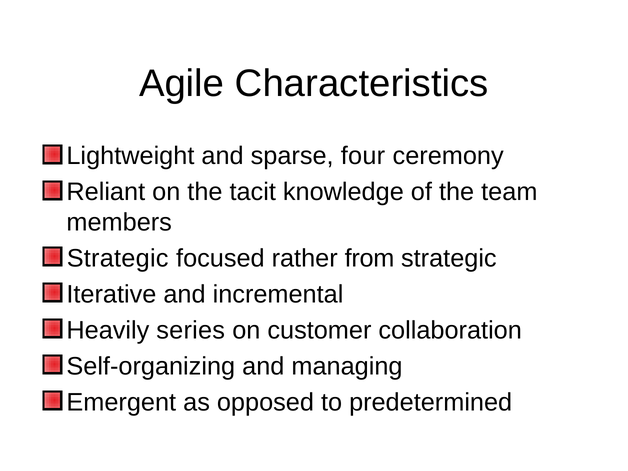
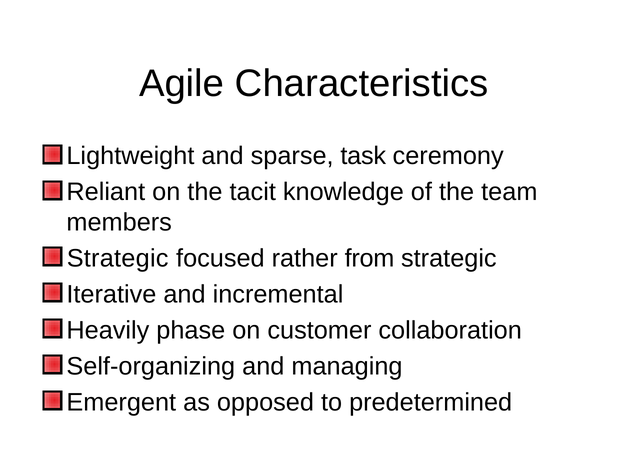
four: four -> task (363, 156)
series: series -> phase (191, 330)
